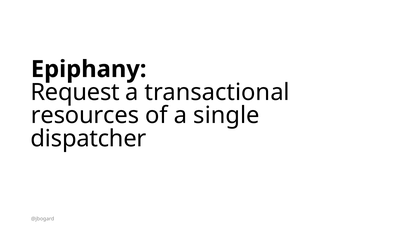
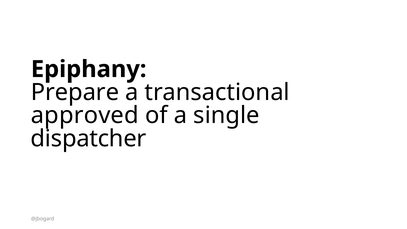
Request: Request -> Prepare (75, 92)
resources: resources -> approved (85, 115)
